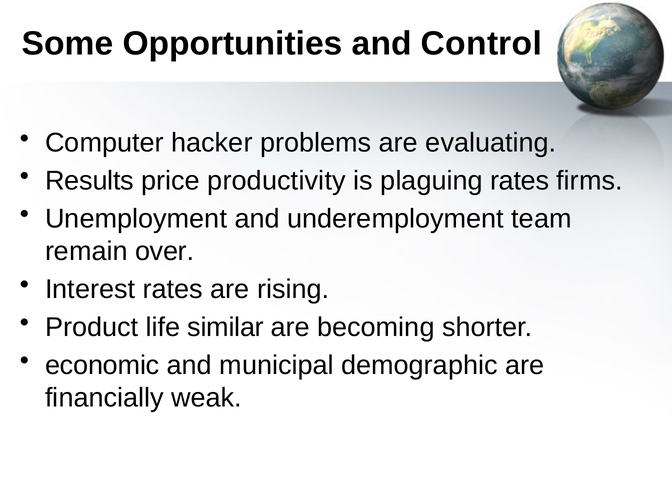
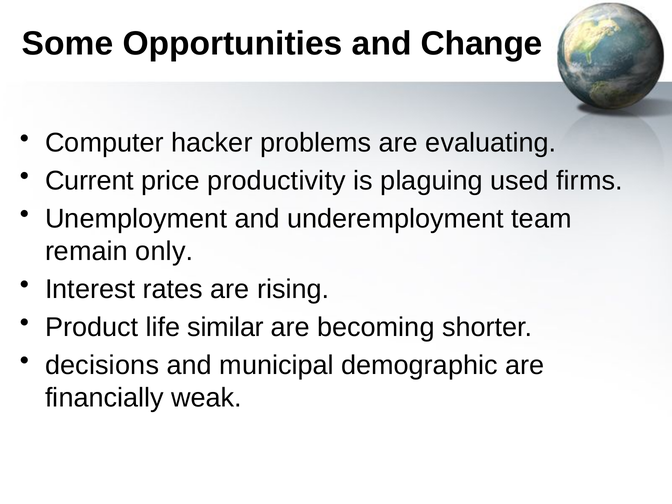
Control: Control -> Change (482, 44)
Results: Results -> Current (89, 181)
plaguing rates: rates -> used (520, 181)
over: over -> only (164, 251)
economic: economic -> decisions (102, 365)
